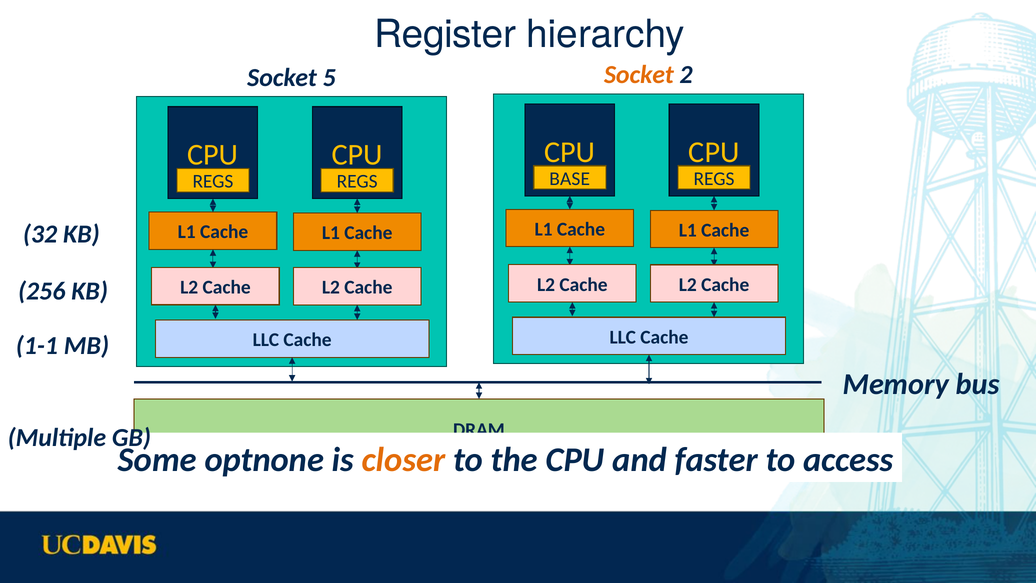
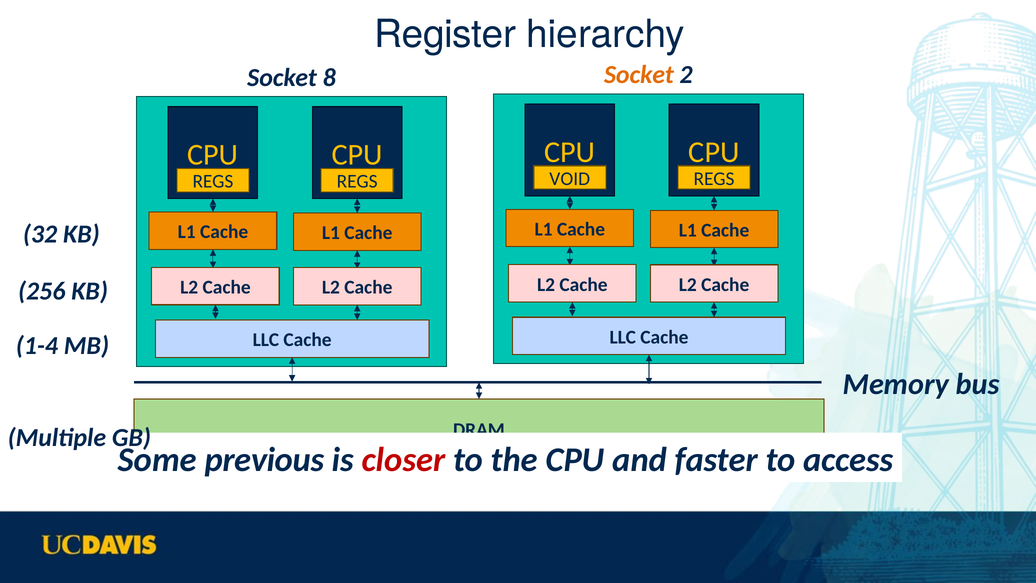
5: 5 -> 8 (329, 77)
BASE: BASE -> VOID (570, 179)
1-1: 1-1 -> 1-4 (37, 346)
optnone: optnone -> previous (265, 460)
closer colour: orange -> red (403, 460)
